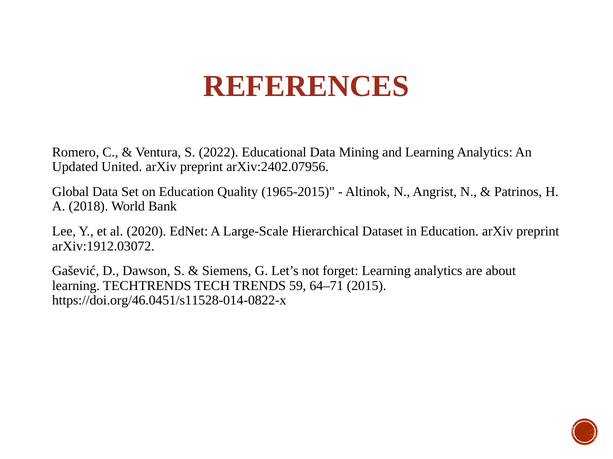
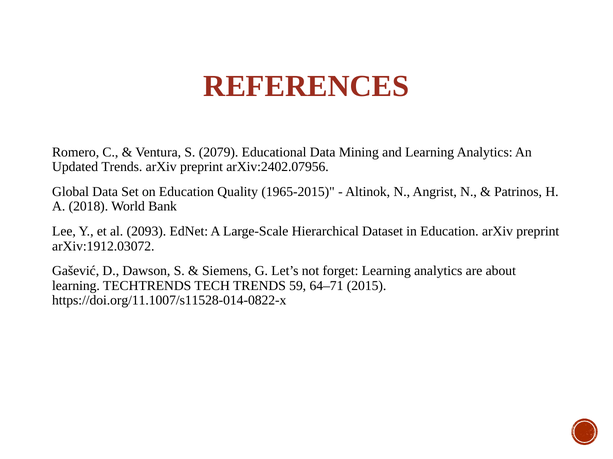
2022: 2022 -> 2079 (219, 153)
Updated United: United -> Trends (122, 167)
2020: 2020 -> 2093 (146, 232)
https://doi.org/46.0451/s11528-014-0822-x: https://doi.org/46.0451/s11528-014-0822-x -> https://doi.org/11.1007/s11528-014-0822-x (169, 301)
